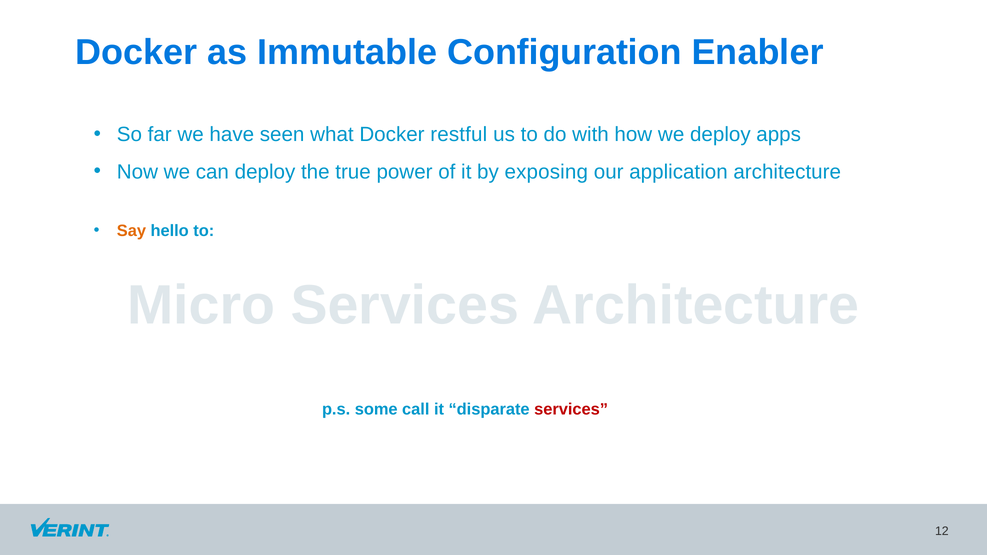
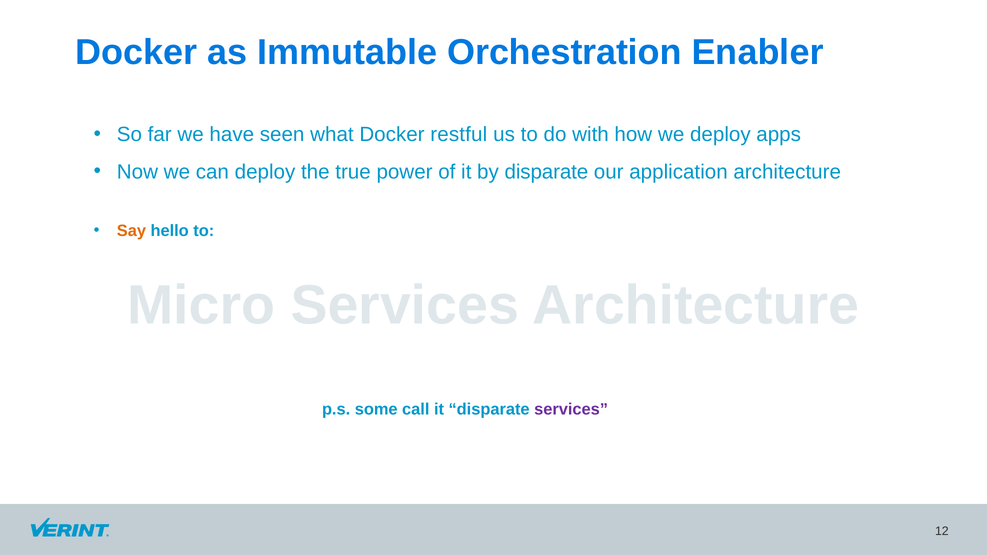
Configuration: Configuration -> Orchestration (564, 52)
by exposing: exposing -> disparate (546, 172)
services colour: red -> purple (571, 409)
